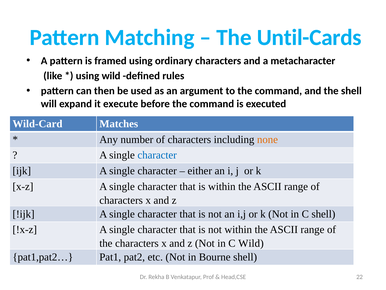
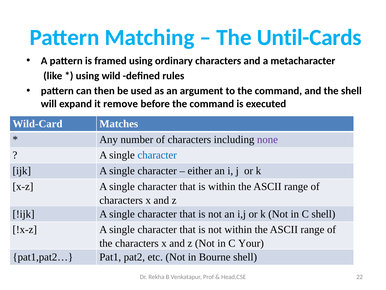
execute: execute -> remove (121, 104)
none colour: orange -> purple (267, 139)
C Wild: Wild -> Your (251, 243)
